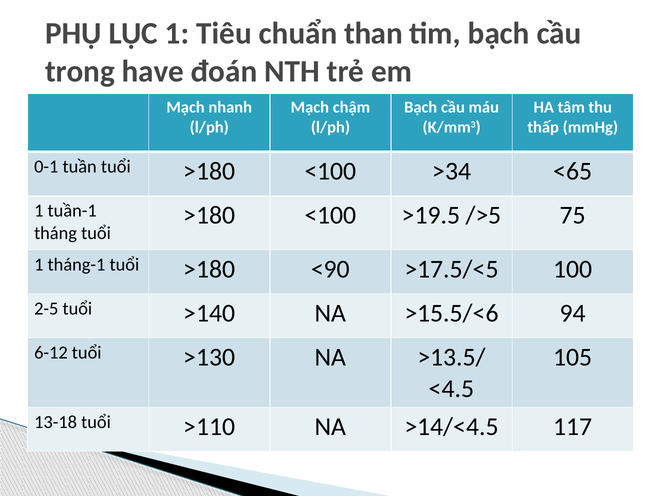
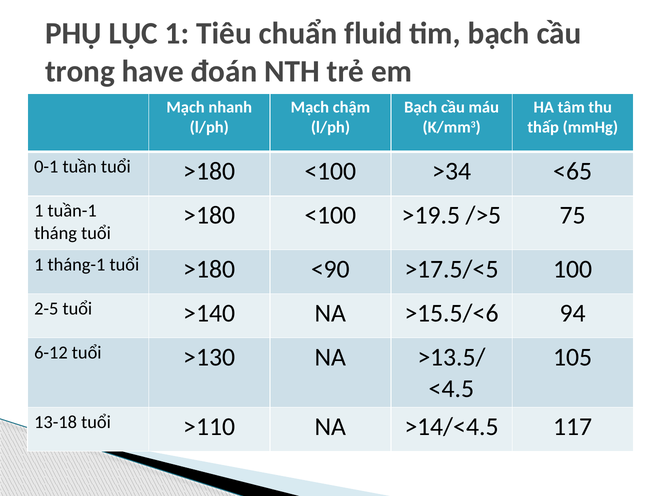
than: than -> fluid (373, 34)
